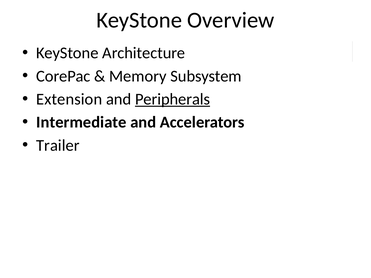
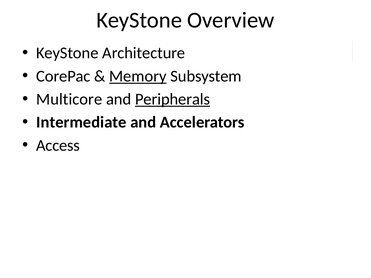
Memory underline: none -> present (138, 76)
Extension: Extension -> Multicore (69, 99)
Trailer: Trailer -> Access (58, 145)
